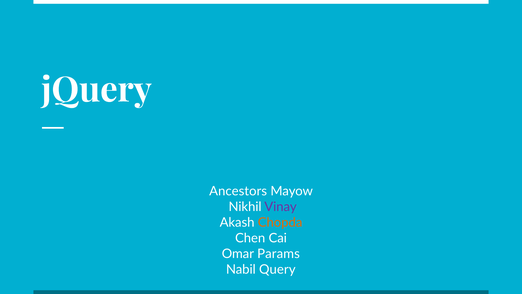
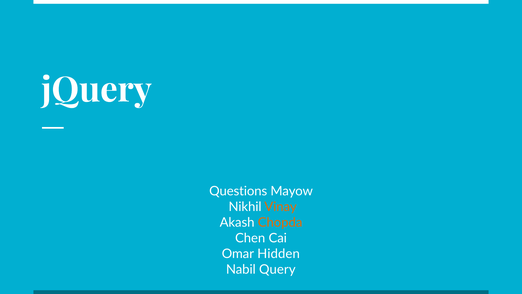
Ancestors: Ancestors -> Questions (238, 191)
Vinay colour: purple -> orange (281, 207)
Params: Params -> Hidden (279, 254)
